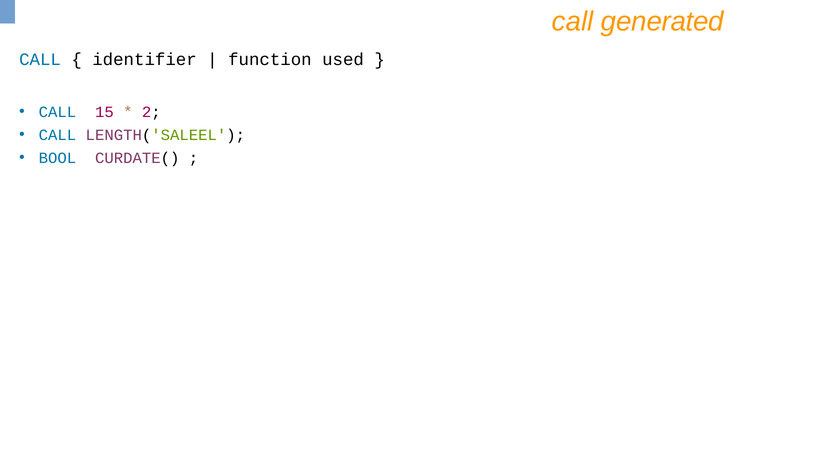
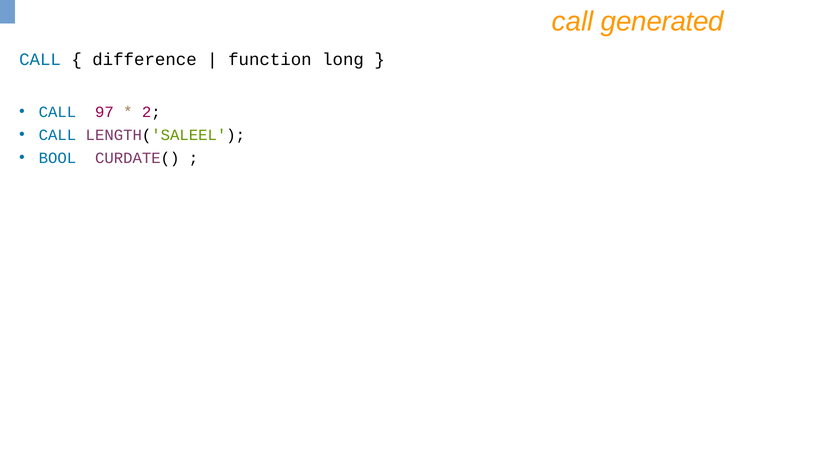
identifier: identifier -> difference (145, 59)
used: used -> long (343, 59)
15: 15 -> 97 (104, 112)
